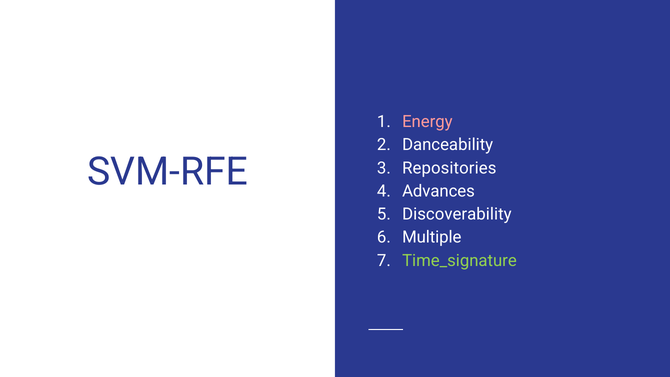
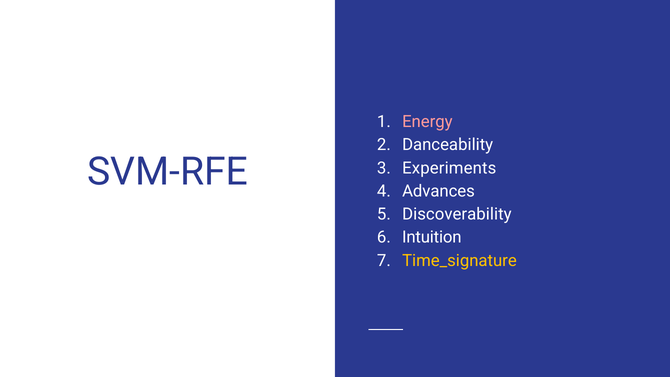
Repositories: Repositories -> Experiments (449, 168)
Multiple: Multiple -> Intuition (432, 237)
Time_signature colour: light green -> yellow (459, 260)
